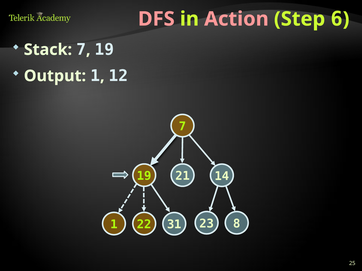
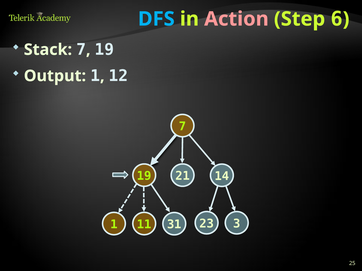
DFS colour: pink -> light blue (156, 19)
8: 8 -> 3 (237, 224)
22: 22 -> 11 (144, 225)
